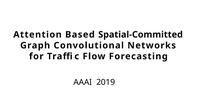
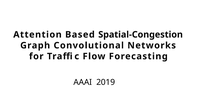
Spatial-Committed: Spatial-Committed -> Spatial-Congestion (141, 35)
